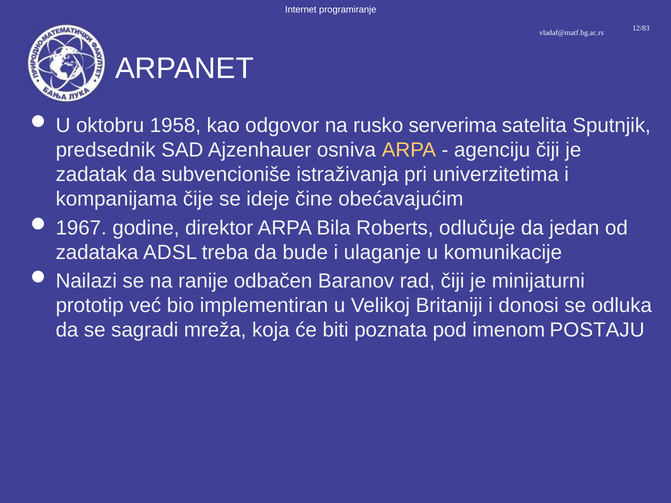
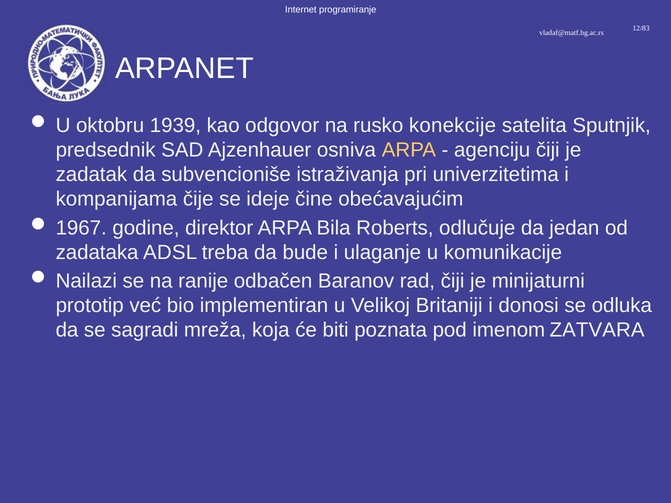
1958: 1958 -> 1939 (175, 125)
serverima: serverima -> konekcije (453, 125)
POSTAJU: POSTAJU -> ZATVARA (597, 330)
